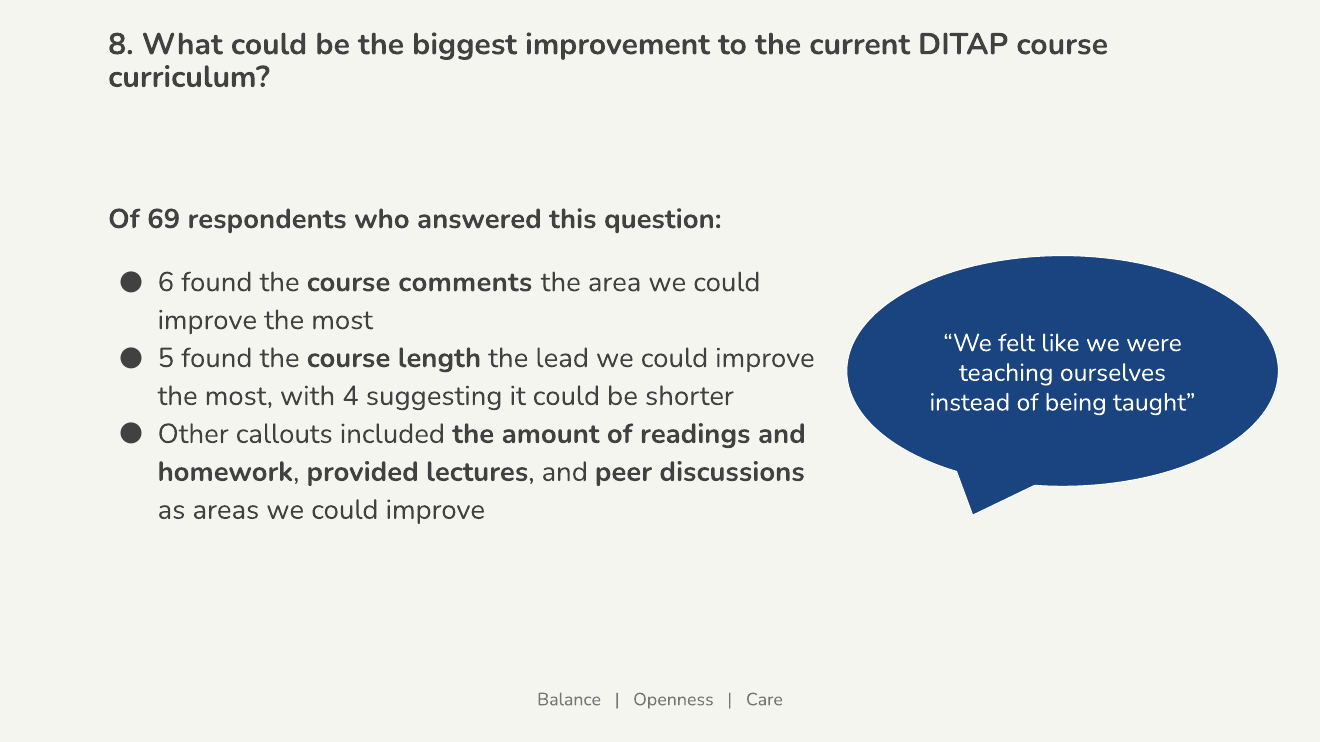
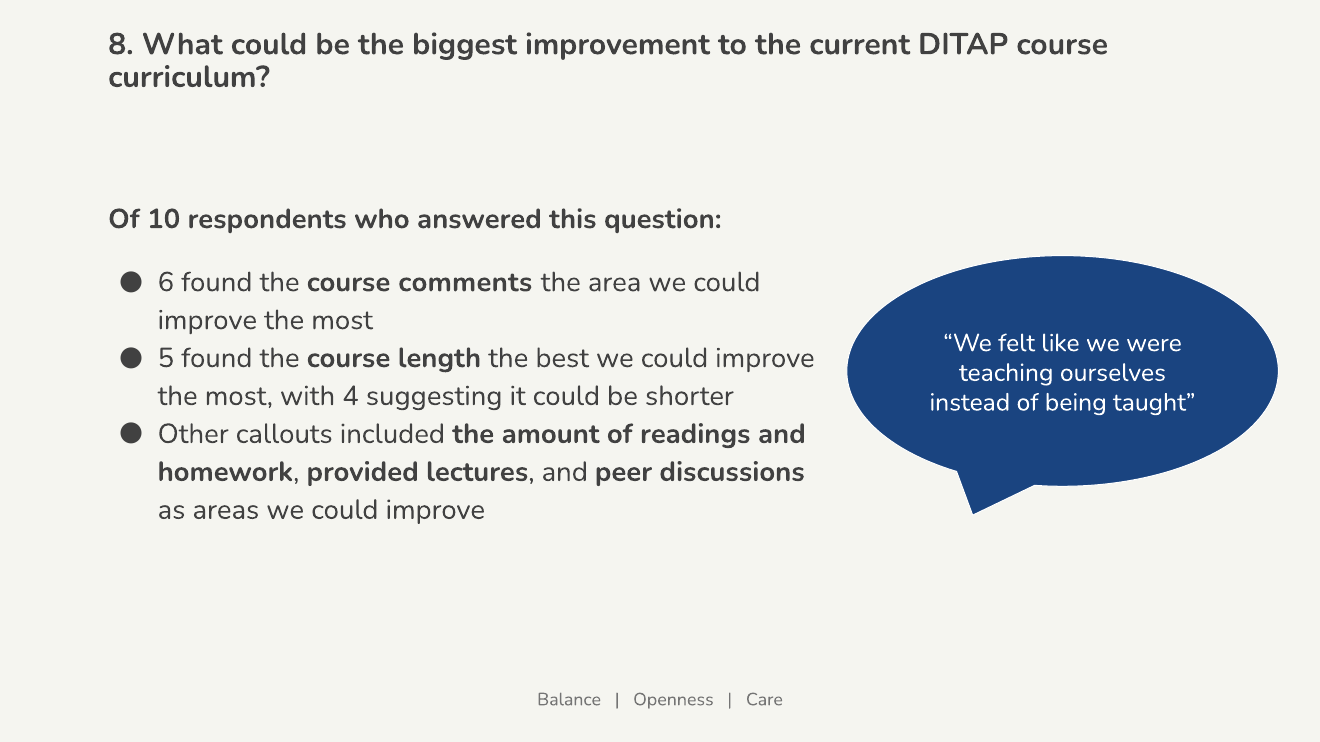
69: 69 -> 10 (164, 219)
lead: lead -> best (562, 358)
